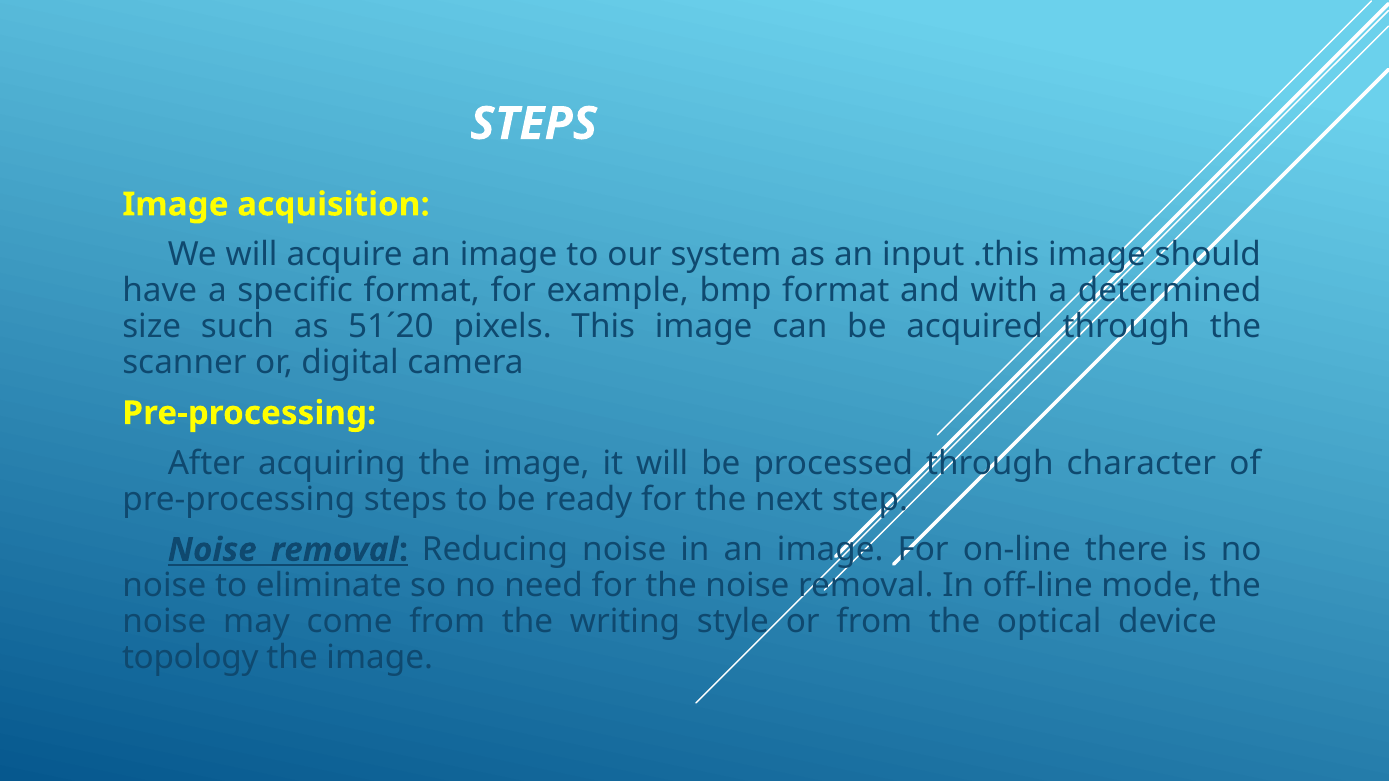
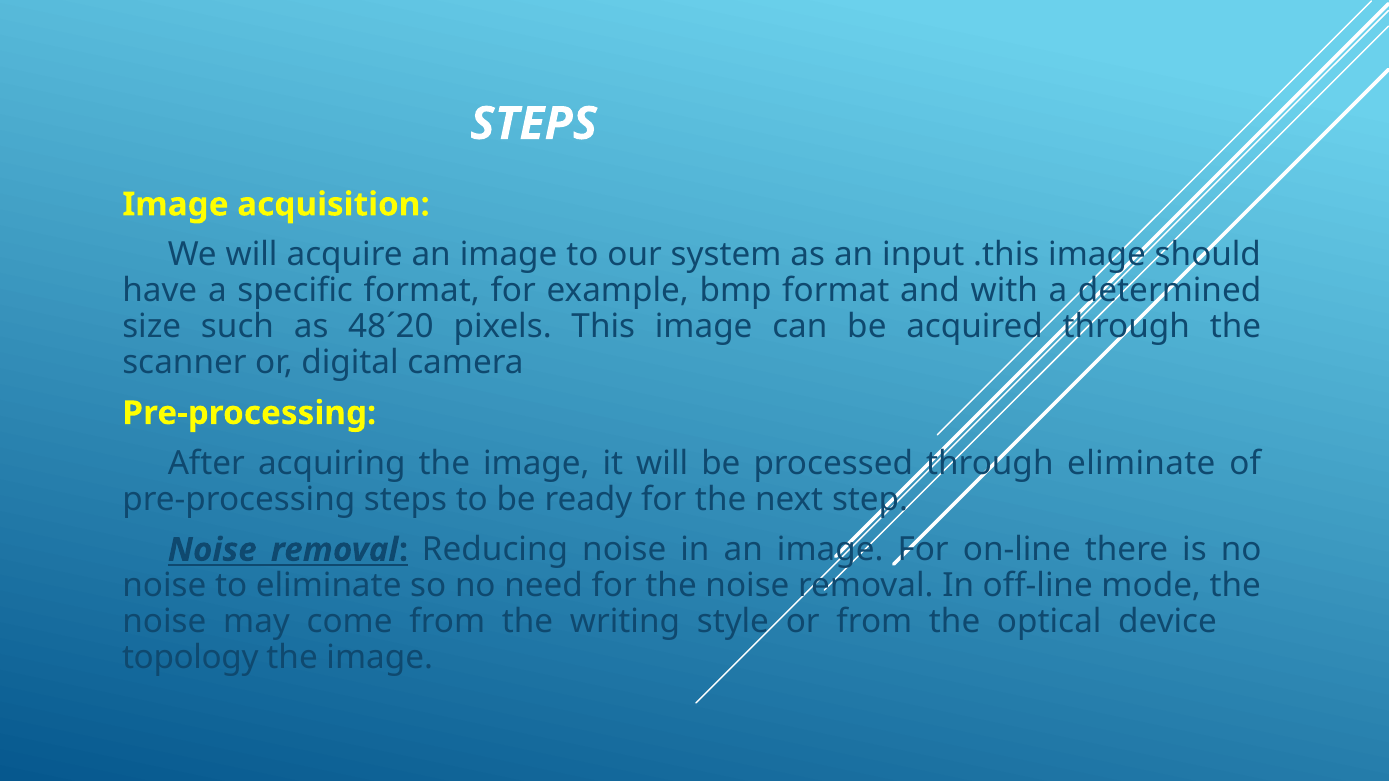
51´20: 51´20 -> 48´20 (391, 327)
through character: character -> eliminate (1141, 464)
